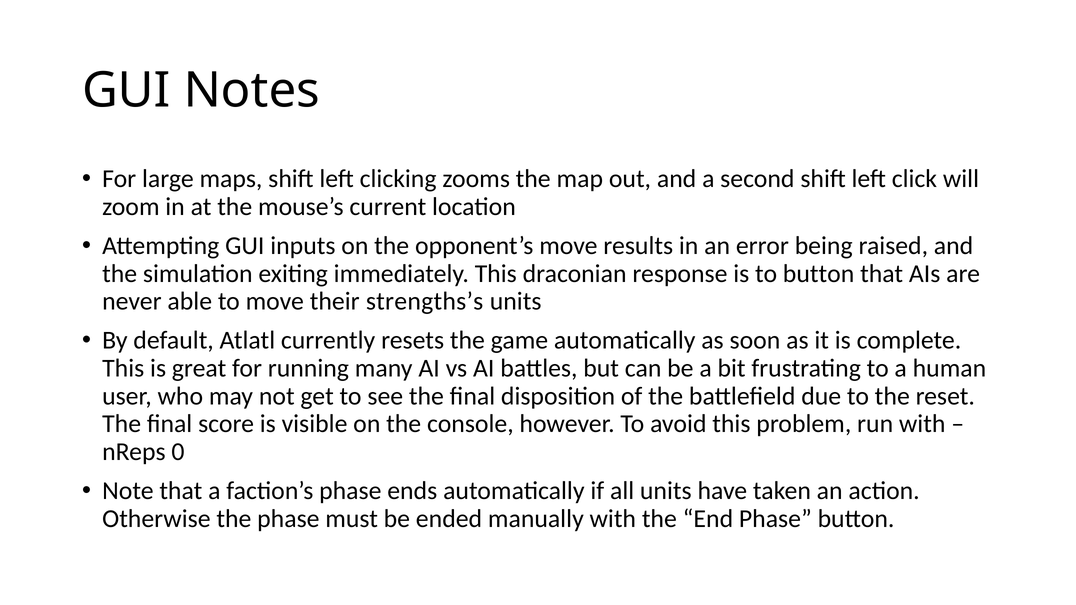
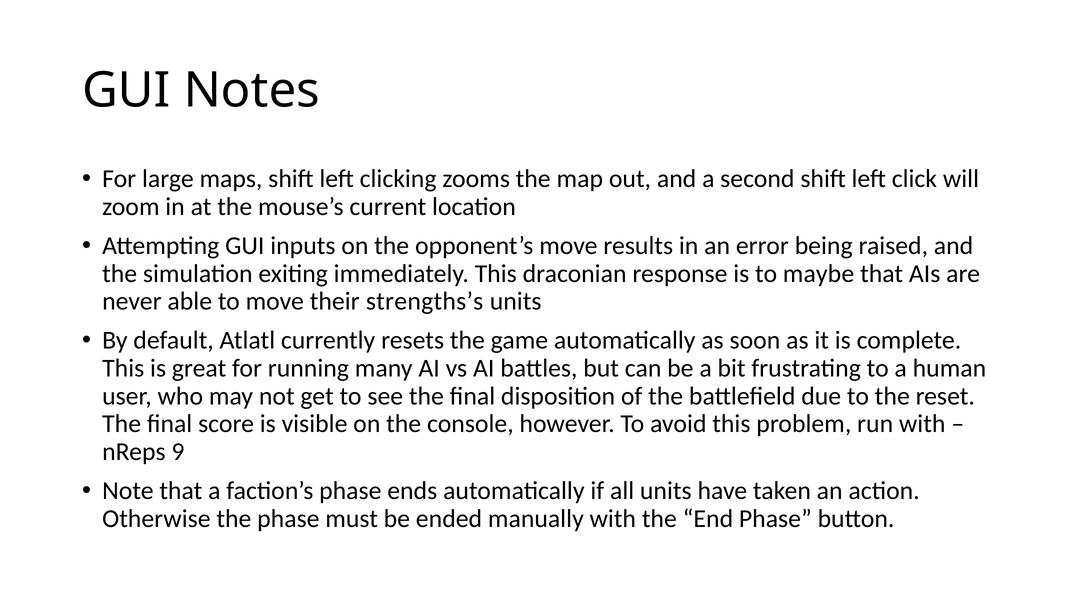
to button: button -> maybe (819, 274)
0: 0 -> 9 (178, 452)
